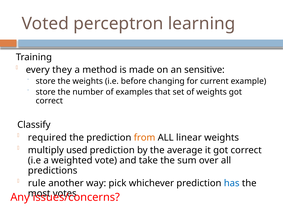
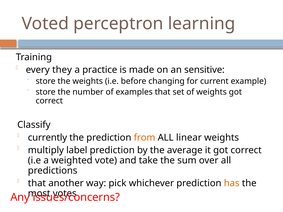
method: method -> practice (100, 70)
required: required -> currently (47, 138)
used: used -> label (77, 150)
rule: rule -> that (37, 183)
has colour: blue -> orange (232, 183)
